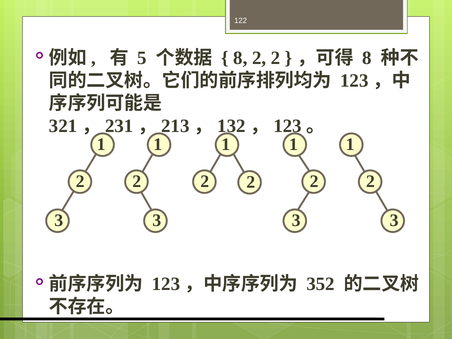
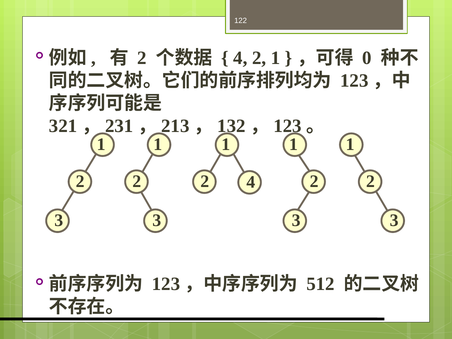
5: 5 -> 2 (142, 58)
8: 8 -> 4 (240, 58)
2: 2 -> 1 (276, 58)
8: 8 -> 0 (367, 58)
2: 2 -> 4 (251, 182)
352: 352 -> 512 (320, 284)
